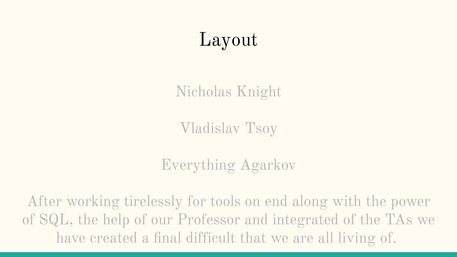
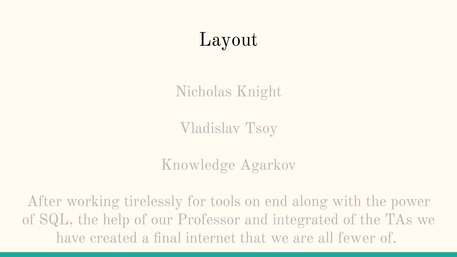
Everything: Everything -> Knowledge (198, 165)
difficult: difficult -> internet (211, 238)
living: living -> fewer (357, 238)
